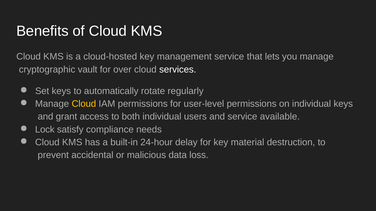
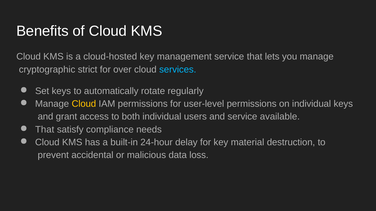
vault: vault -> strict (88, 70)
services colour: white -> light blue (178, 70)
Lock: Lock -> That (45, 130)
